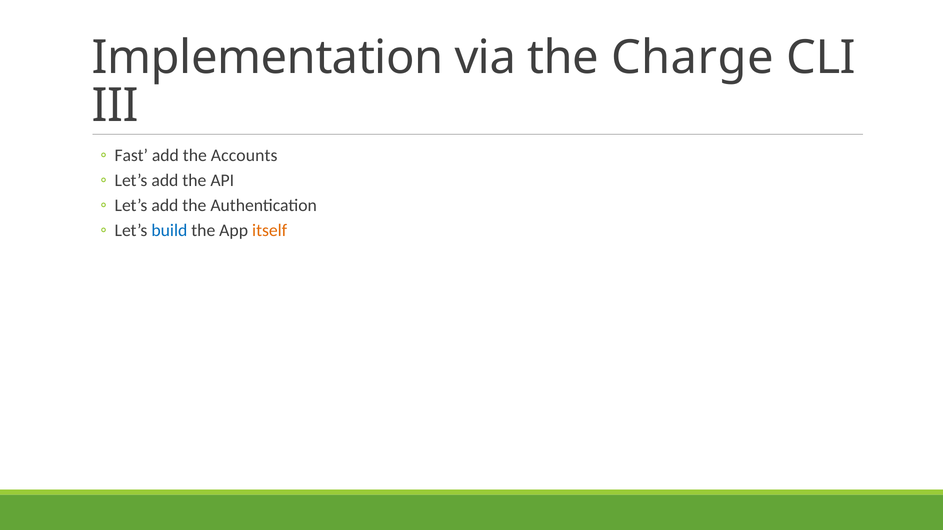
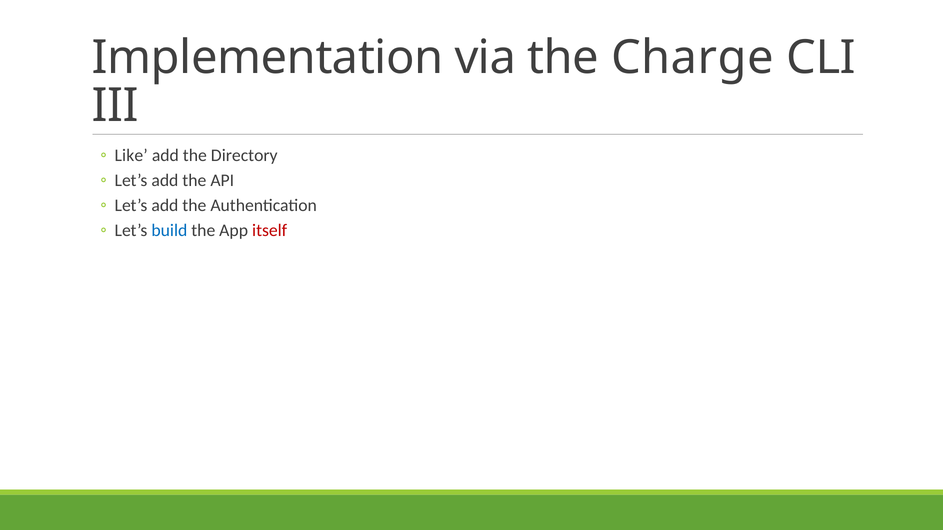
Fast: Fast -> Like (131, 156)
Accounts: Accounts -> Directory (244, 156)
itself colour: orange -> red (270, 231)
